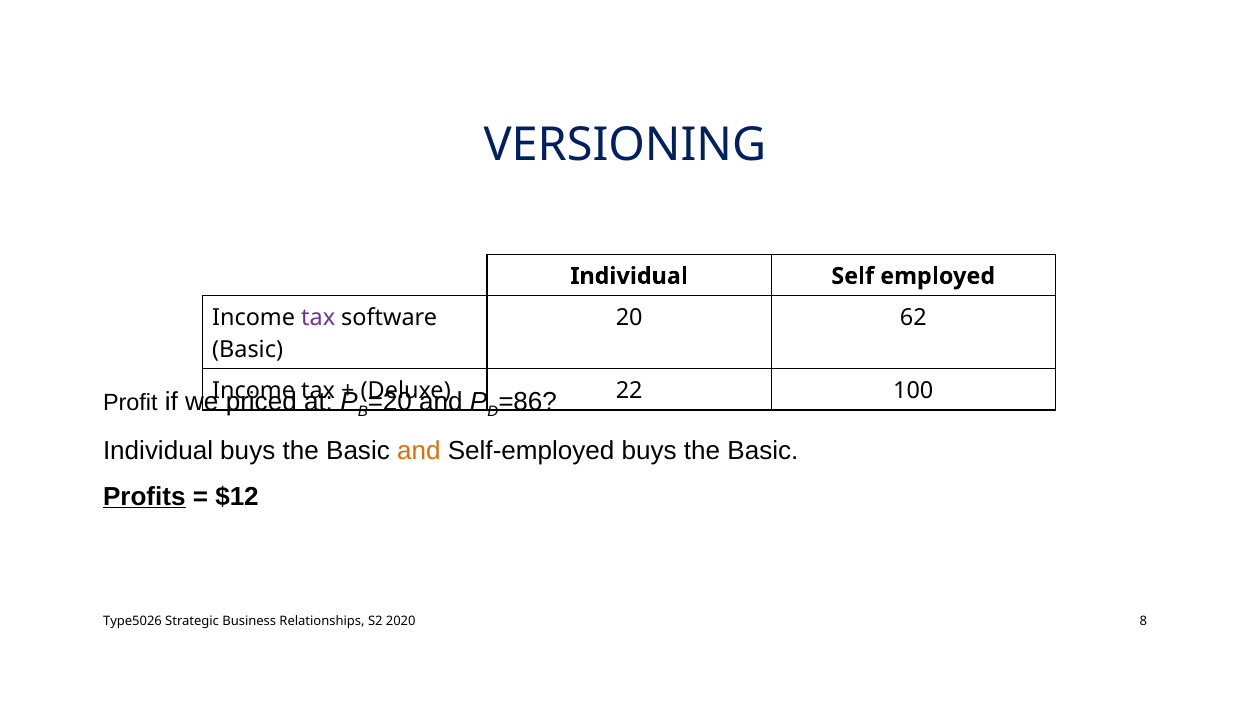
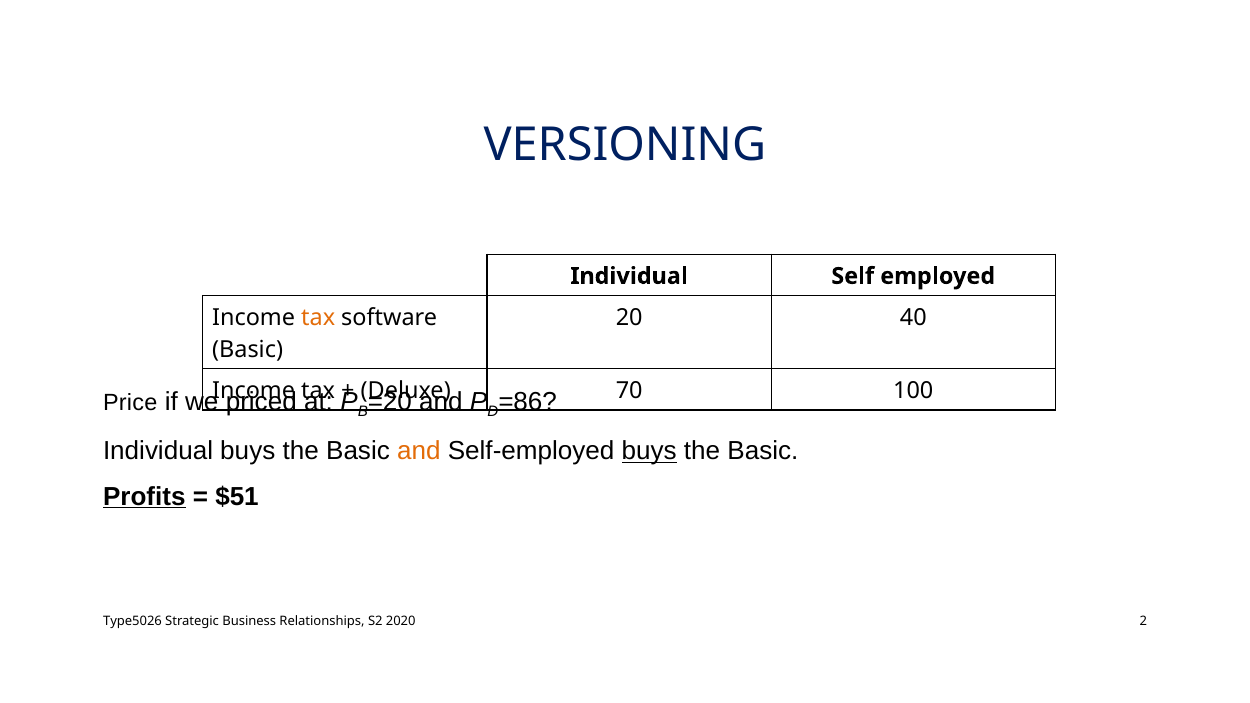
tax colour: purple -> orange (318, 317)
62: 62 -> 40 (913, 317)
22: 22 -> 70 (629, 391)
Profit: Profit -> Price (130, 403)
buys underline: none -> present (649, 451)
$12: $12 -> $51 (237, 497)
8: 8 -> 2 (1143, 622)
